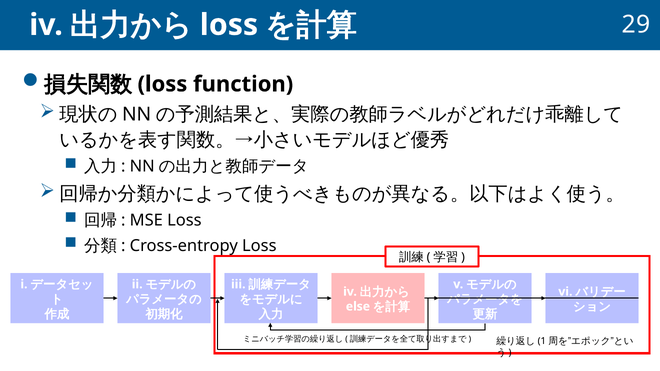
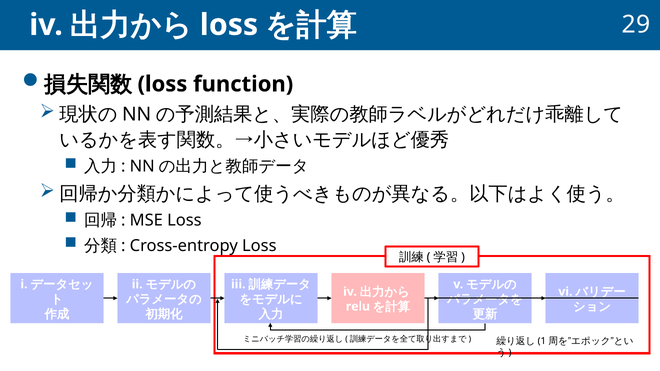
else: else -> relu (358, 307)
